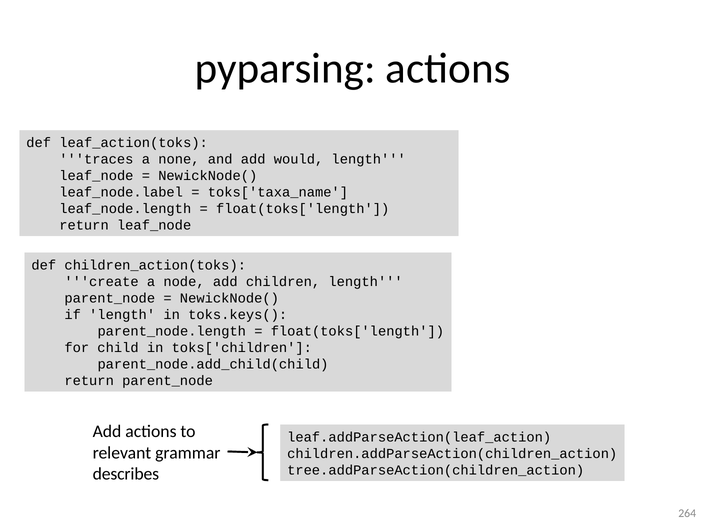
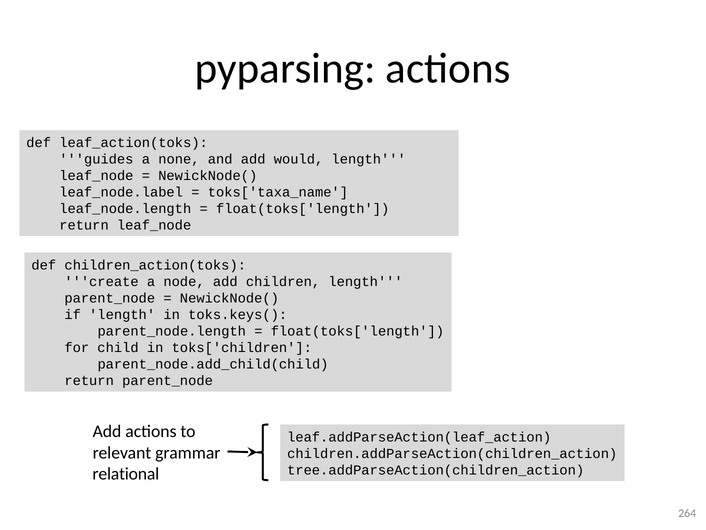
traces: traces -> guides (96, 159)
describes: describes -> relational (126, 473)
